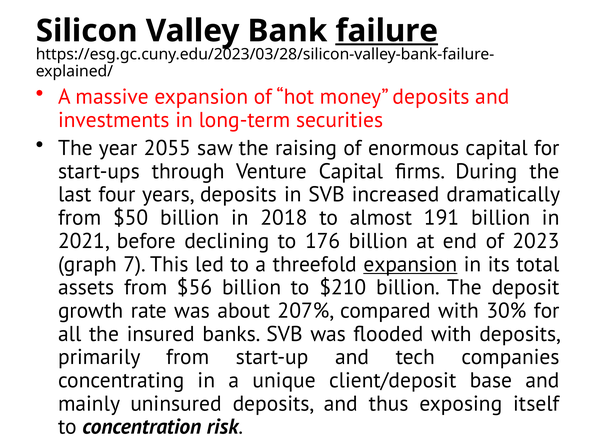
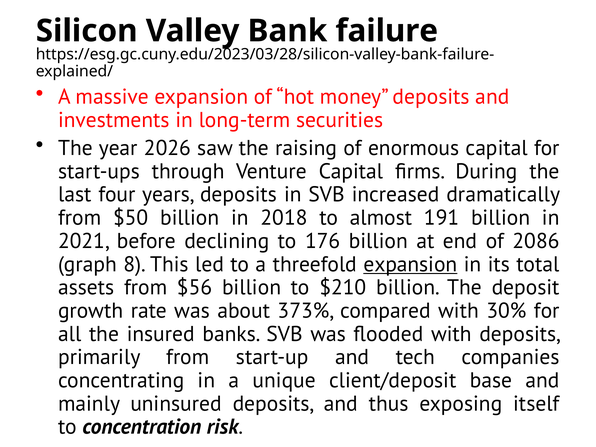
failure underline: present -> none (387, 31)
2055: 2055 -> 2026 (167, 148)
2023: 2023 -> 2086 (536, 241)
7: 7 -> 8 (135, 264)
207%: 207% -> 373% (306, 311)
